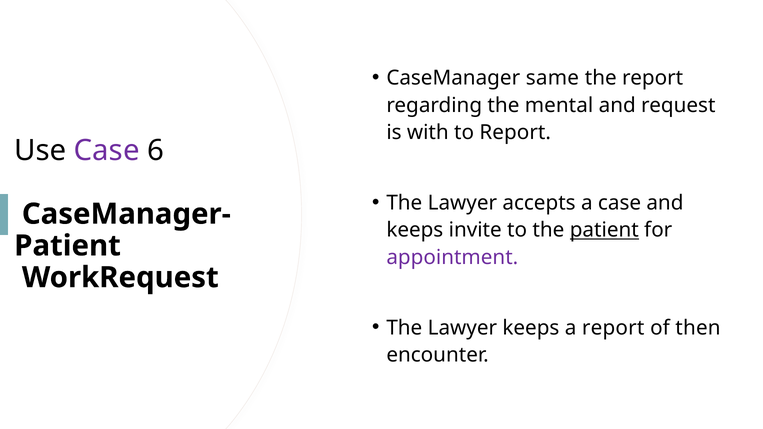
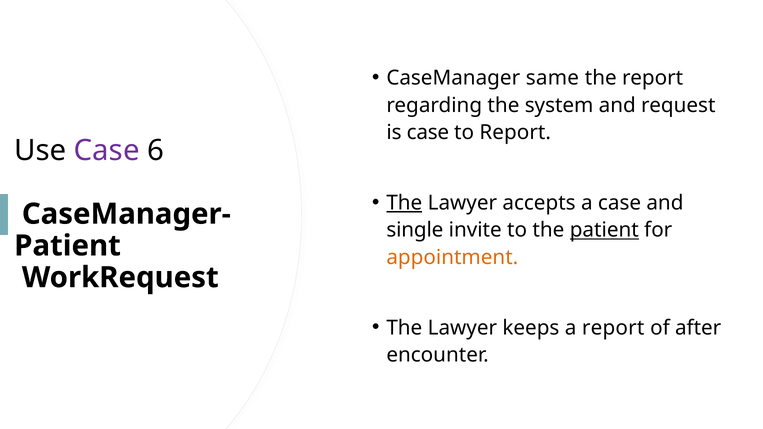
mental: mental -> system (559, 105)
is with: with -> case (428, 133)
The underline: none -> present (404, 203)
keeps: keeps -> single (415, 230)
appointment colour: purple -> orange (452, 257)
then: then -> after (698, 328)
